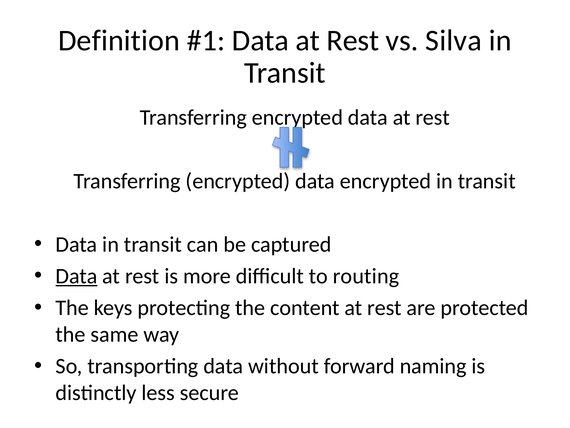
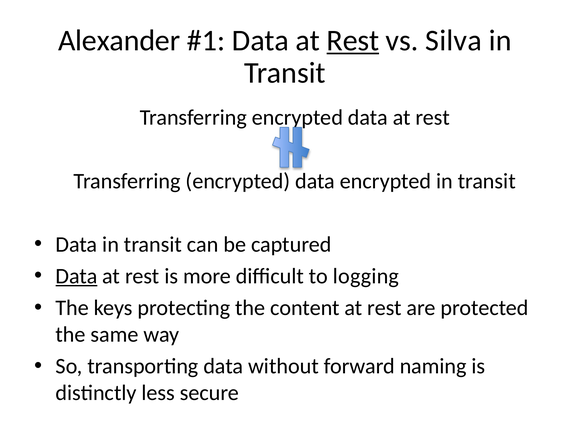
Definition: Definition -> Alexander (119, 40)
Rest underline: none -> present (353, 40)
routing: routing -> logging (366, 276)
